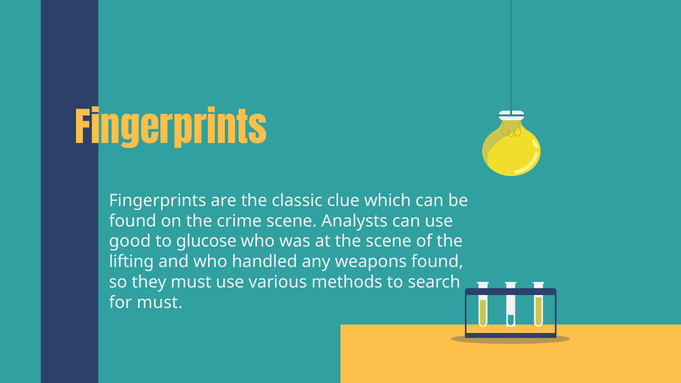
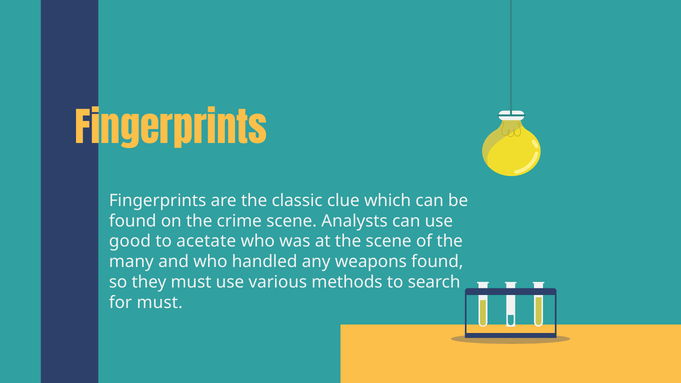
glucose: glucose -> acetate (206, 241)
lifting: lifting -> many (131, 262)
